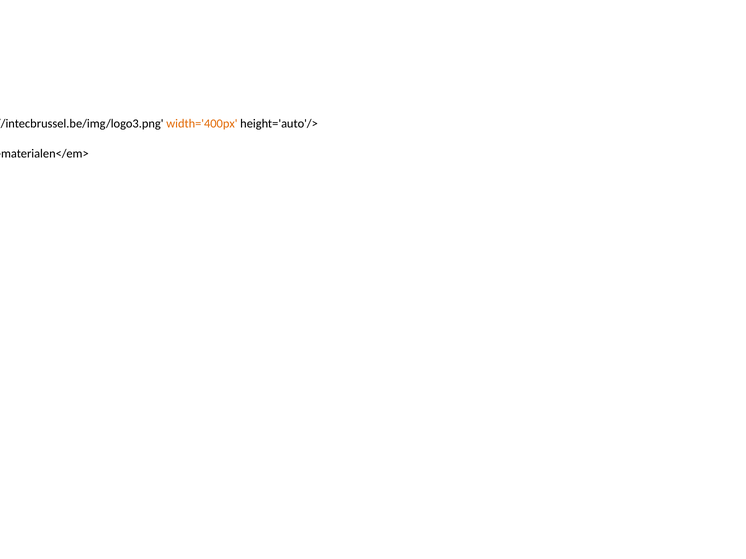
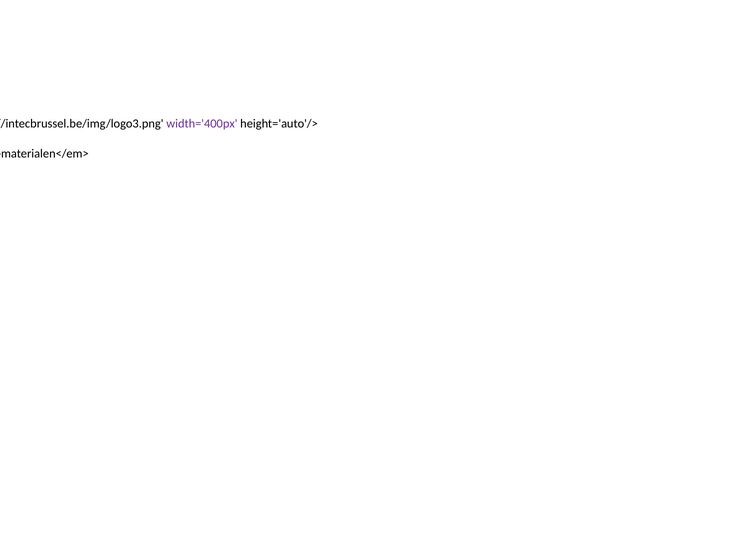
width='400px colour: orange -> purple (202, 124)
